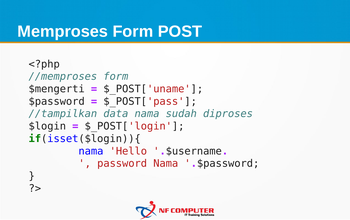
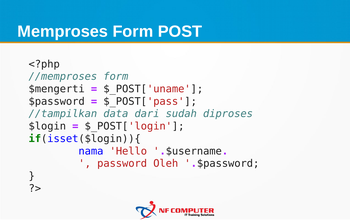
data nama: nama -> dari (147, 114)
password Nama: Nama -> Oleh (166, 164)
